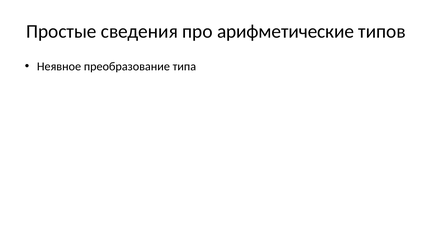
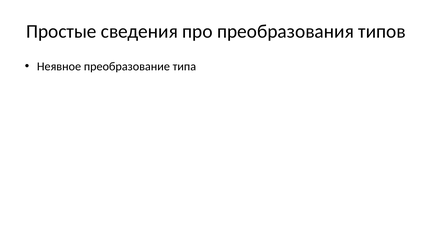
арифметические: арифметические -> преобразования (285, 31)
